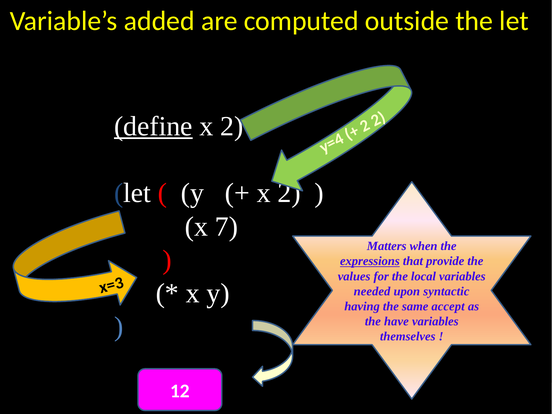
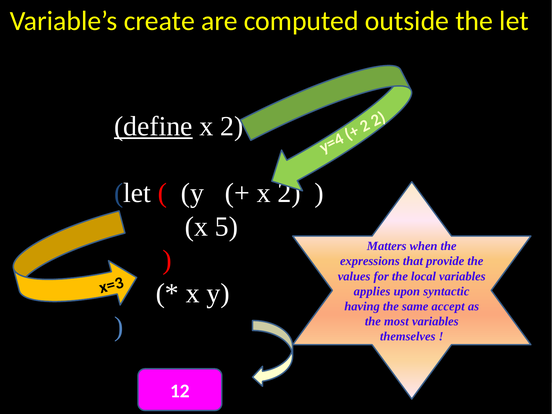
added: added -> create (159, 21)
7: 7 -> 5 (226, 226)
expressions underline: present -> none (370, 261)
needed: needed -> applies (372, 291)
have: have -> most (396, 321)
